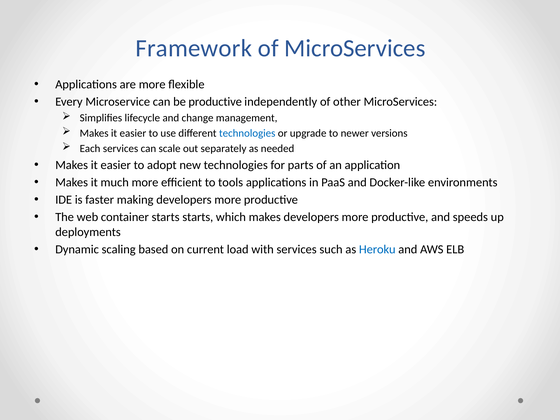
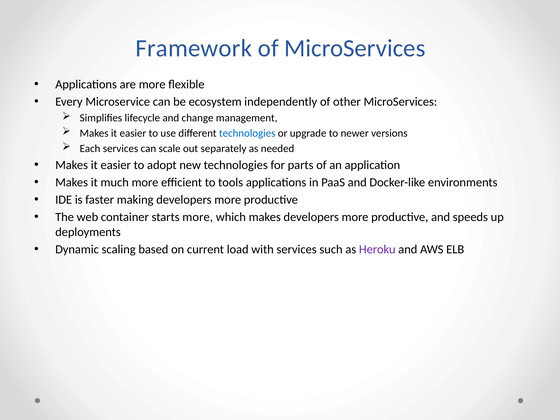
be productive: productive -> ecosystem (215, 102)
starts starts: starts -> more (198, 217)
Heroku colour: blue -> purple (377, 250)
